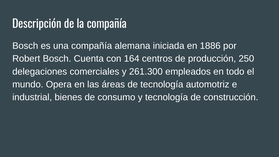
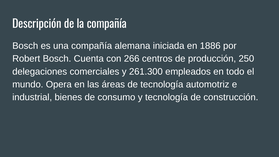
164: 164 -> 266 (132, 59)
